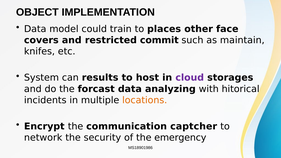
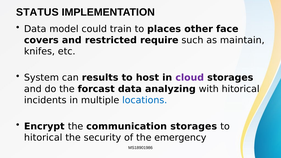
OBJECT: OBJECT -> STATUS (37, 12)
commit: commit -> require (159, 40)
locations colour: orange -> blue (145, 100)
communication captcher: captcher -> storages (194, 126)
network: network -> hitorical (43, 138)
